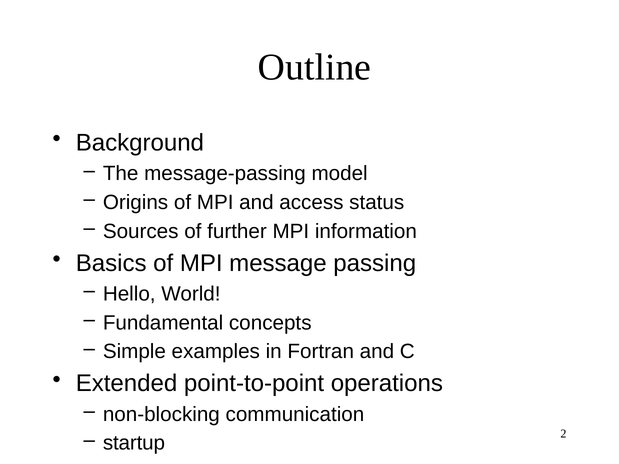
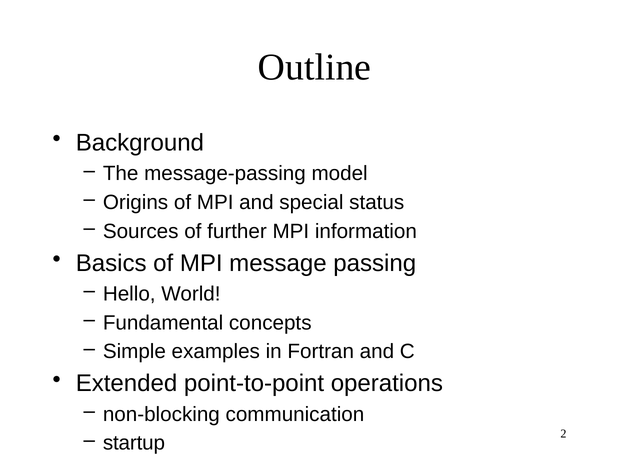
access: access -> special (311, 203)
